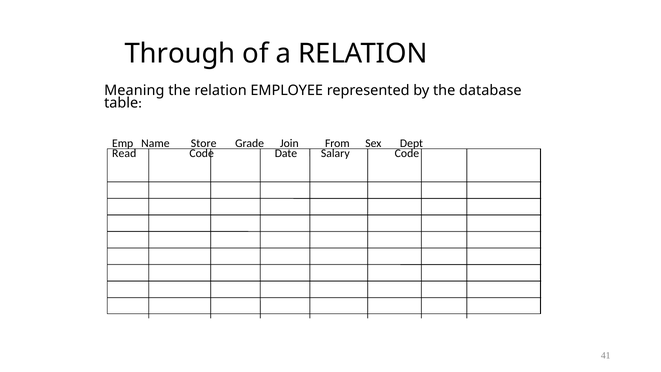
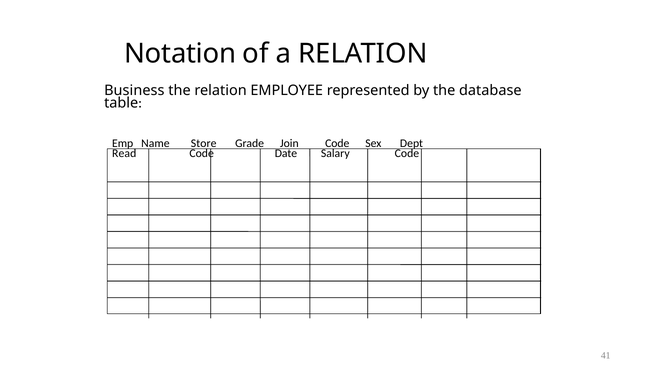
Through: Through -> Notation (180, 54)
Meaning: Meaning -> Business (134, 90)
Join From: From -> Code (337, 143)
